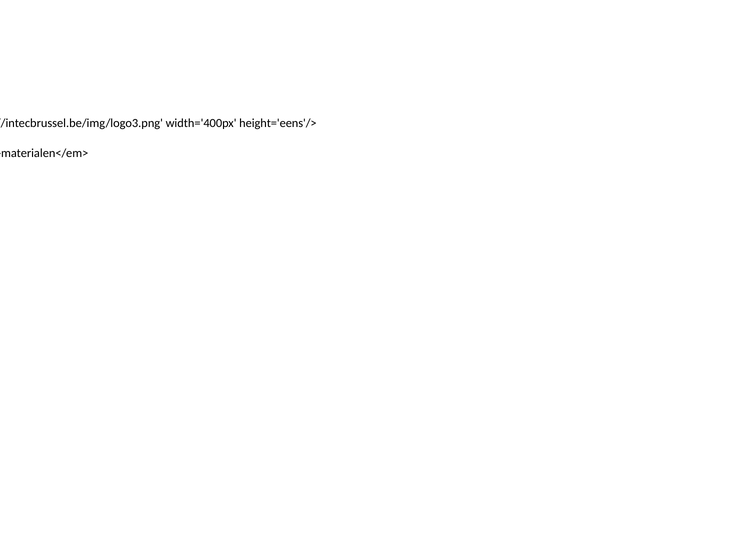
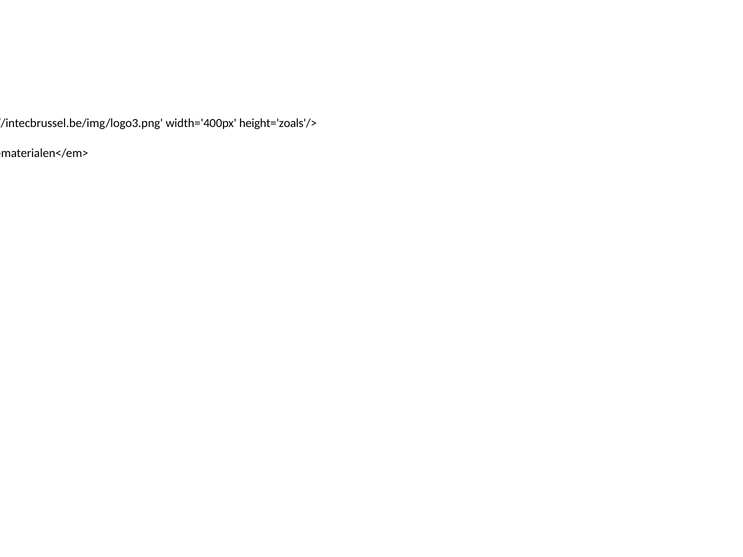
height='eens'/>: height='eens'/> -> height='zoals'/> (278, 123)
